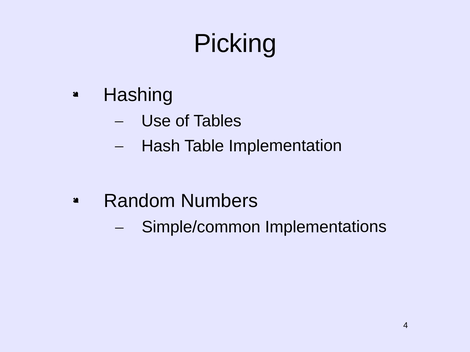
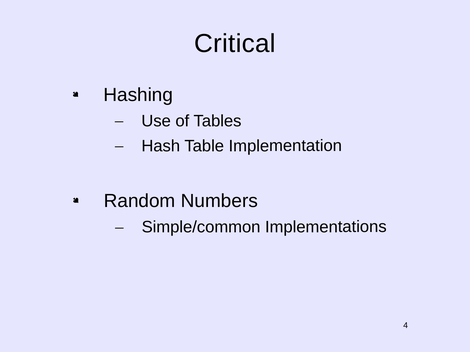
Picking: Picking -> Critical (235, 44)
